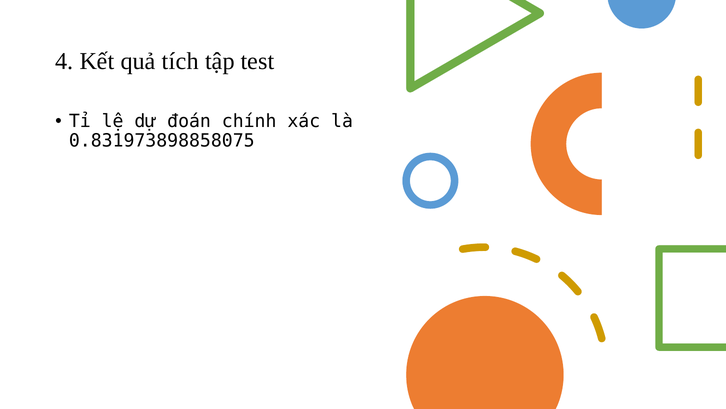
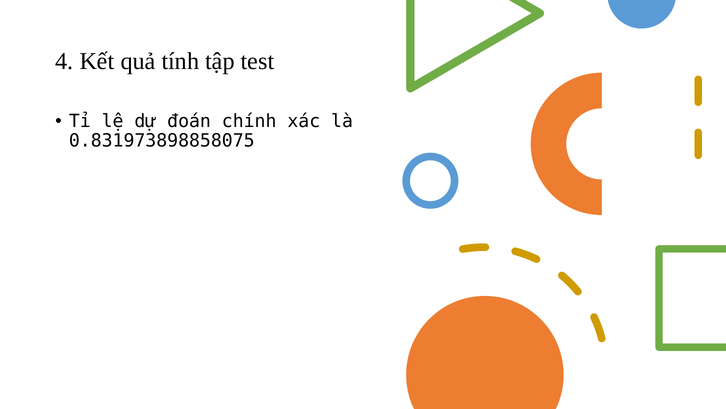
tích: tích -> tính (180, 61)
